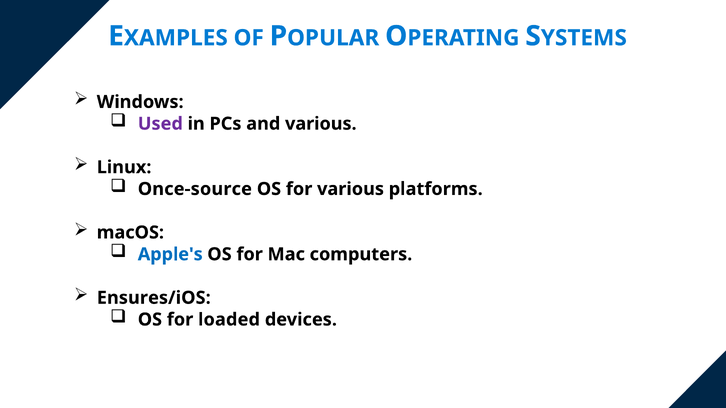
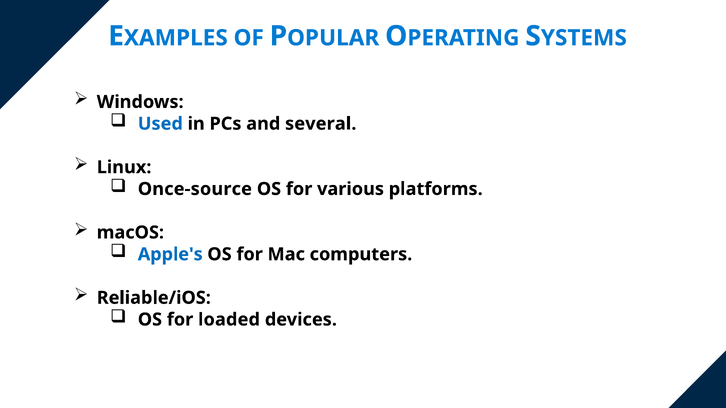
Used colour: purple -> blue (160, 124)
and various: various -> several (321, 124)
Ensures/iOS: Ensures/iOS -> Reliable/iOS (154, 298)
